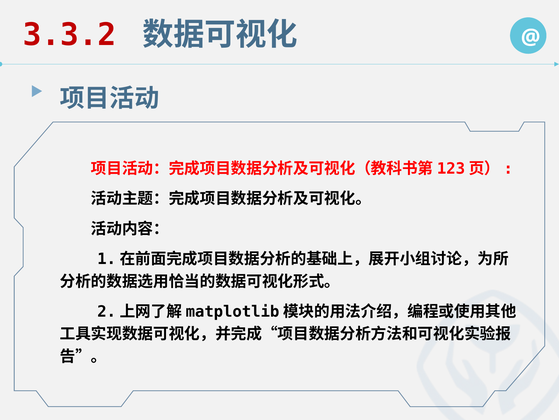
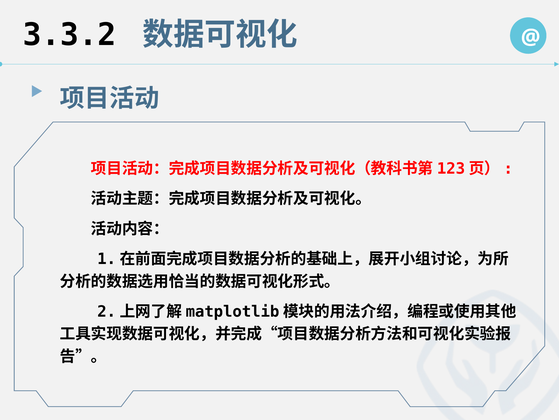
3.3.2 colour: red -> black (70, 35)
